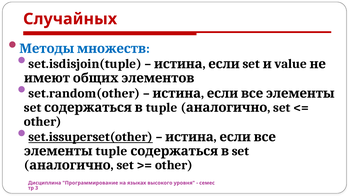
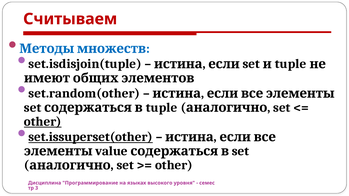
Случайных: Случайных -> Считываем (70, 19)
и value: value -> tuple (291, 64)
other underline: none -> present (43, 122)
элементы tuple: tuple -> value (112, 151)
